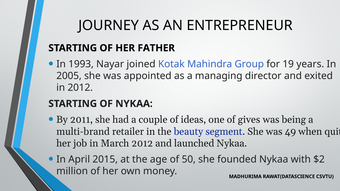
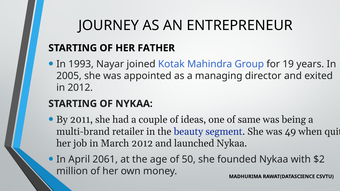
gives: gives -> same (249, 120)
2015: 2015 -> 2061 (105, 160)
